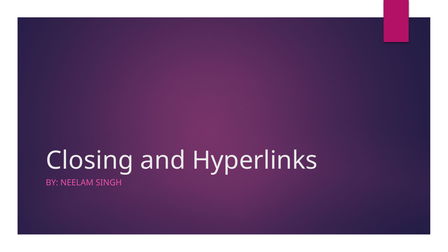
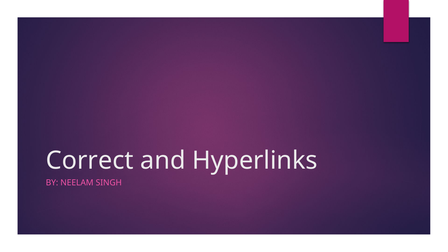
Closing: Closing -> Correct (90, 161)
